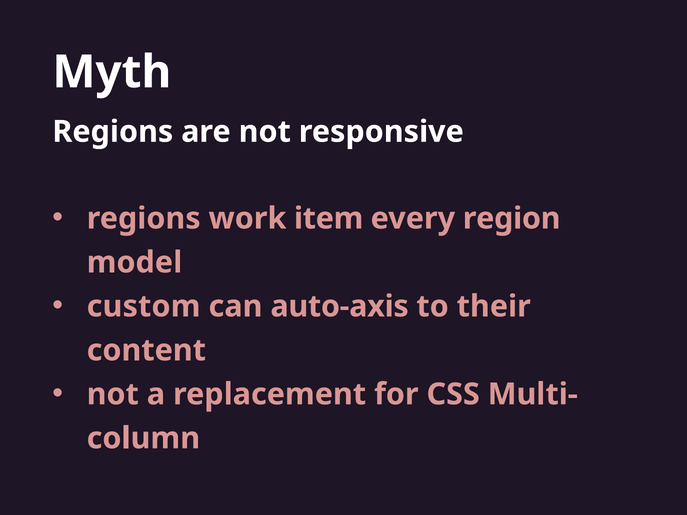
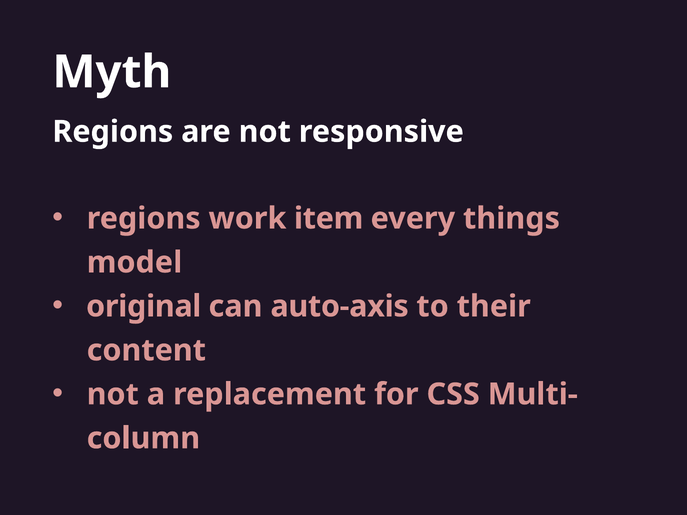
region: region -> things (511, 219)
custom: custom -> original (144, 307)
